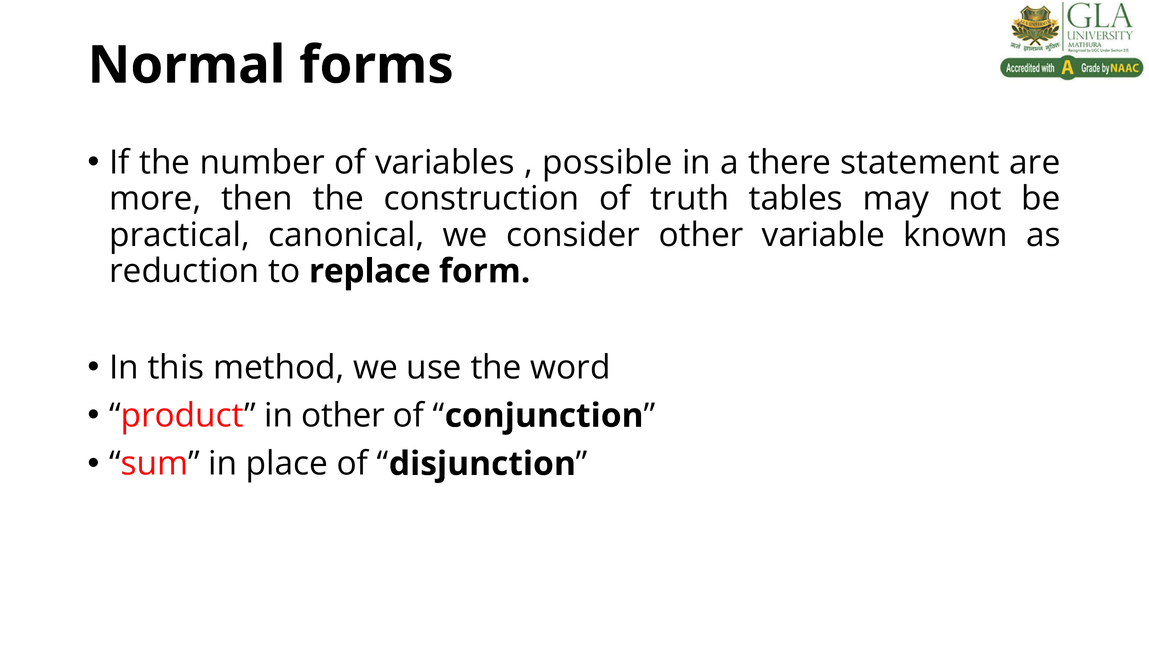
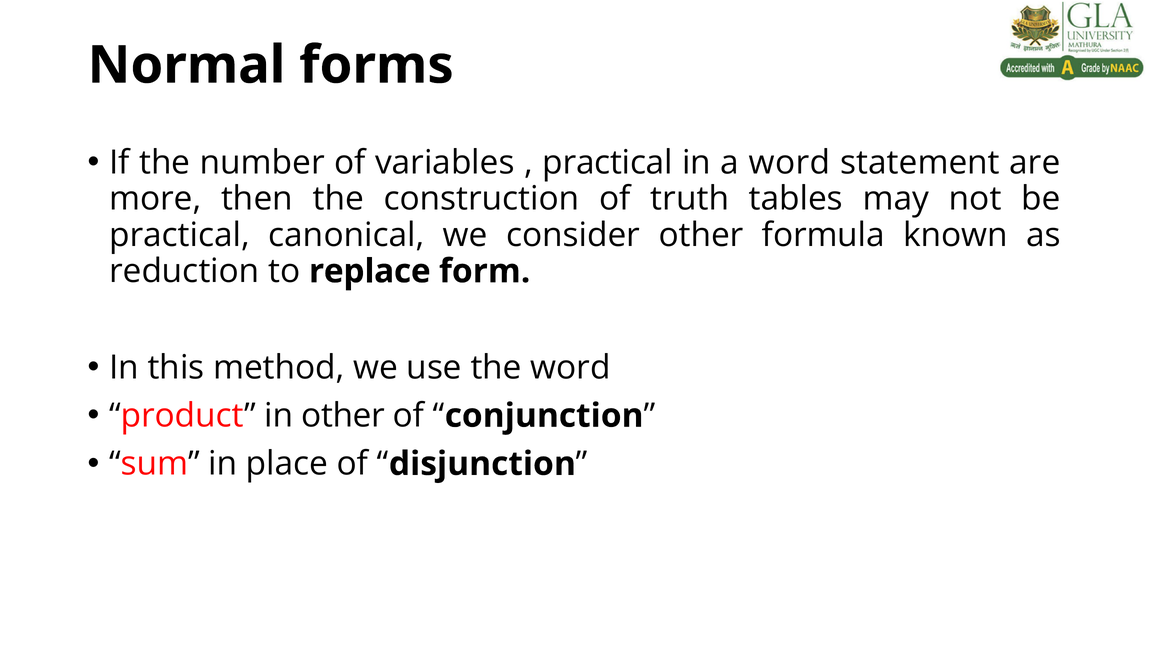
possible: possible -> practical (608, 163)
a there: there -> word (790, 163)
variable: variable -> formula (823, 235)
